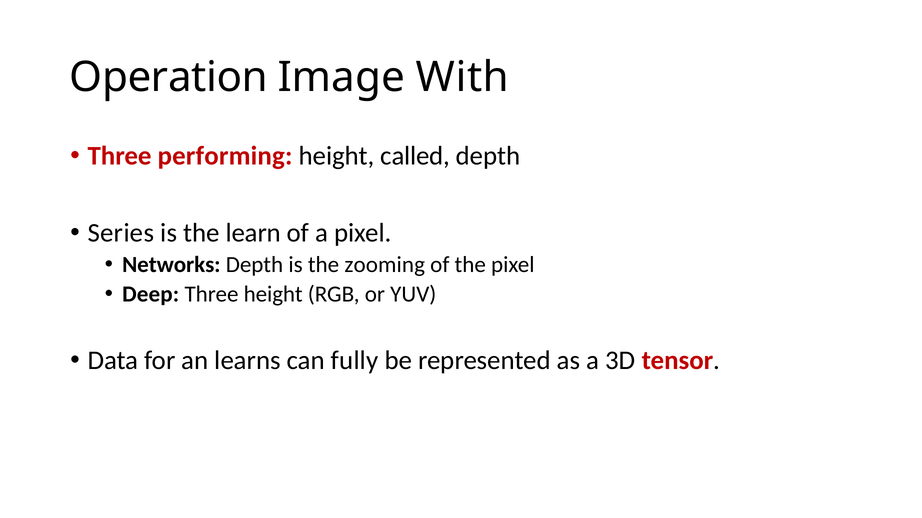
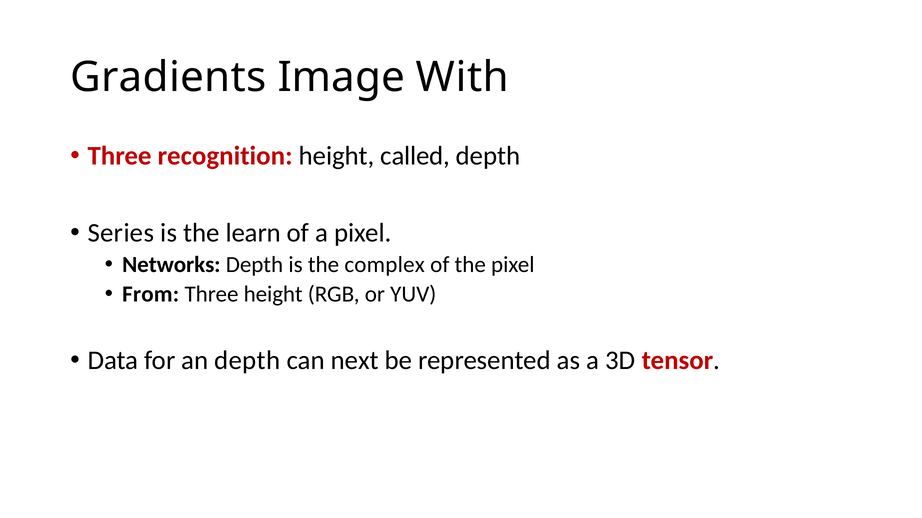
Operation: Operation -> Gradients (168, 77)
performing: performing -> recognition (225, 156)
zooming: zooming -> complex (385, 265)
Deep: Deep -> From (151, 295)
an learns: learns -> depth (247, 361)
fully: fully -> next (355, 361)
